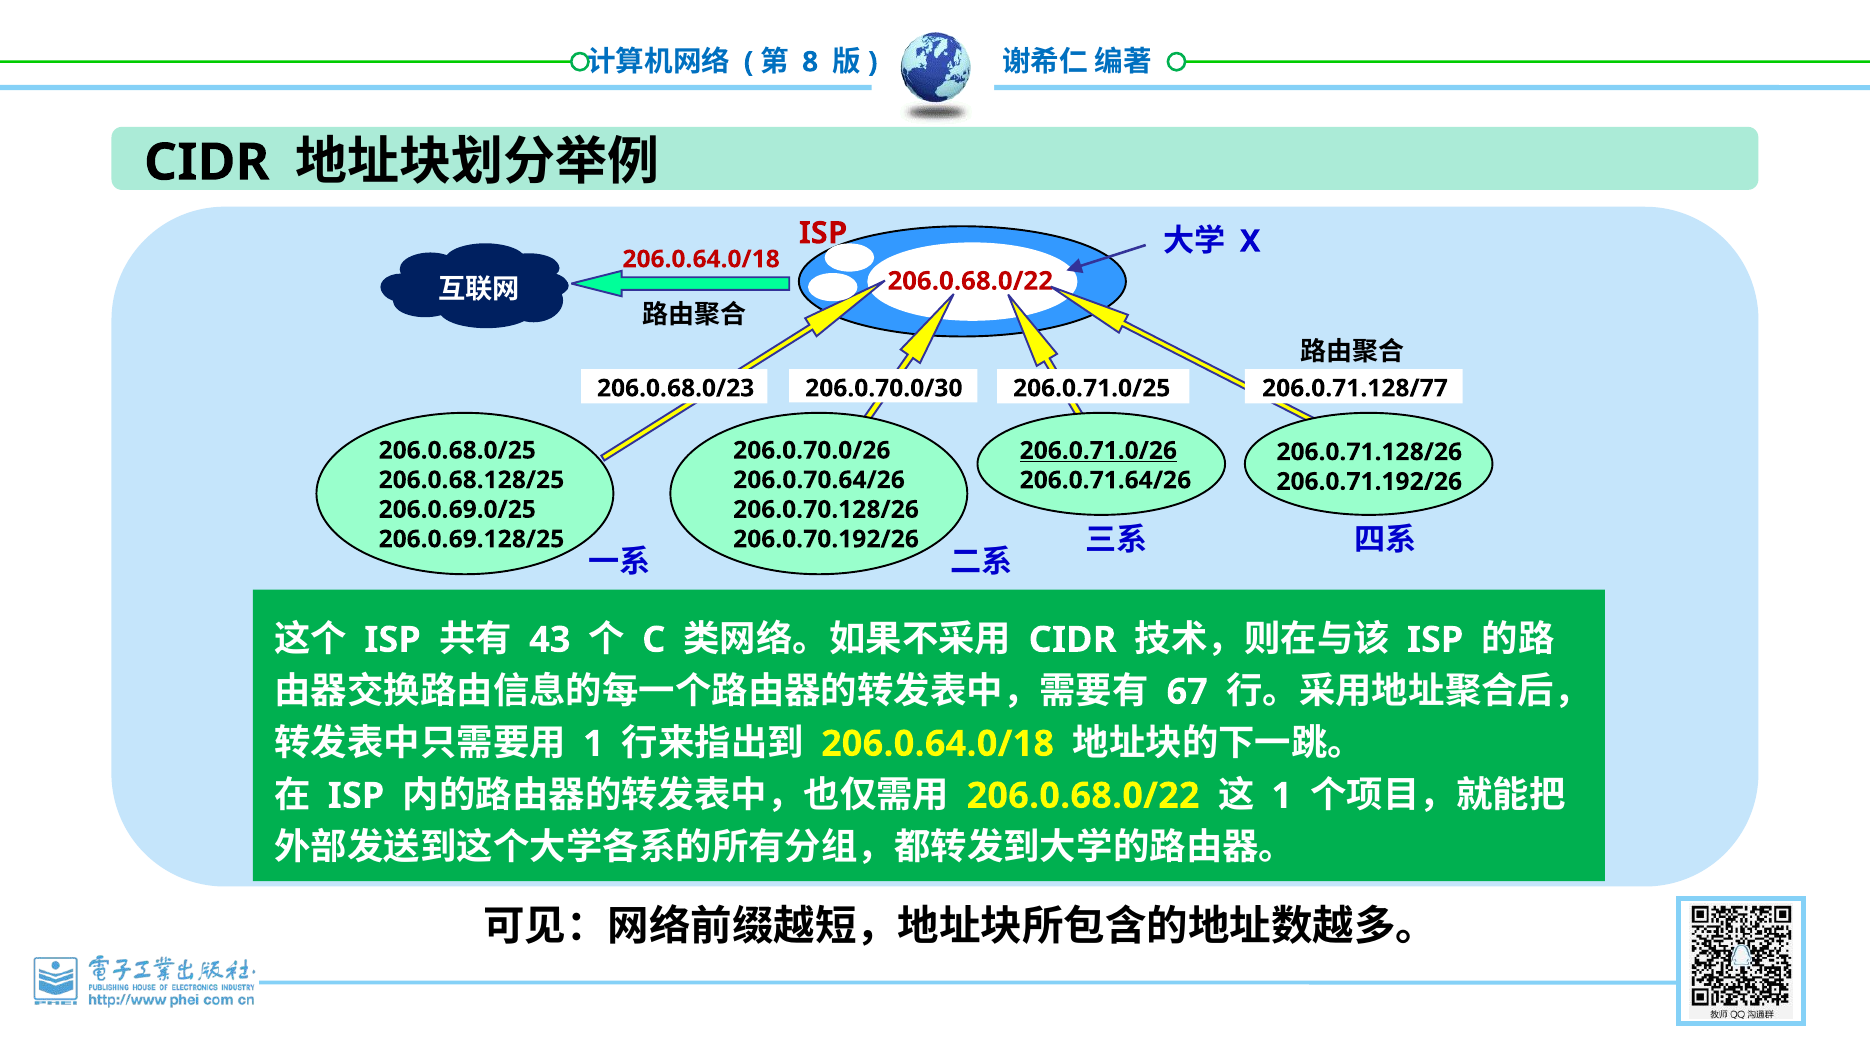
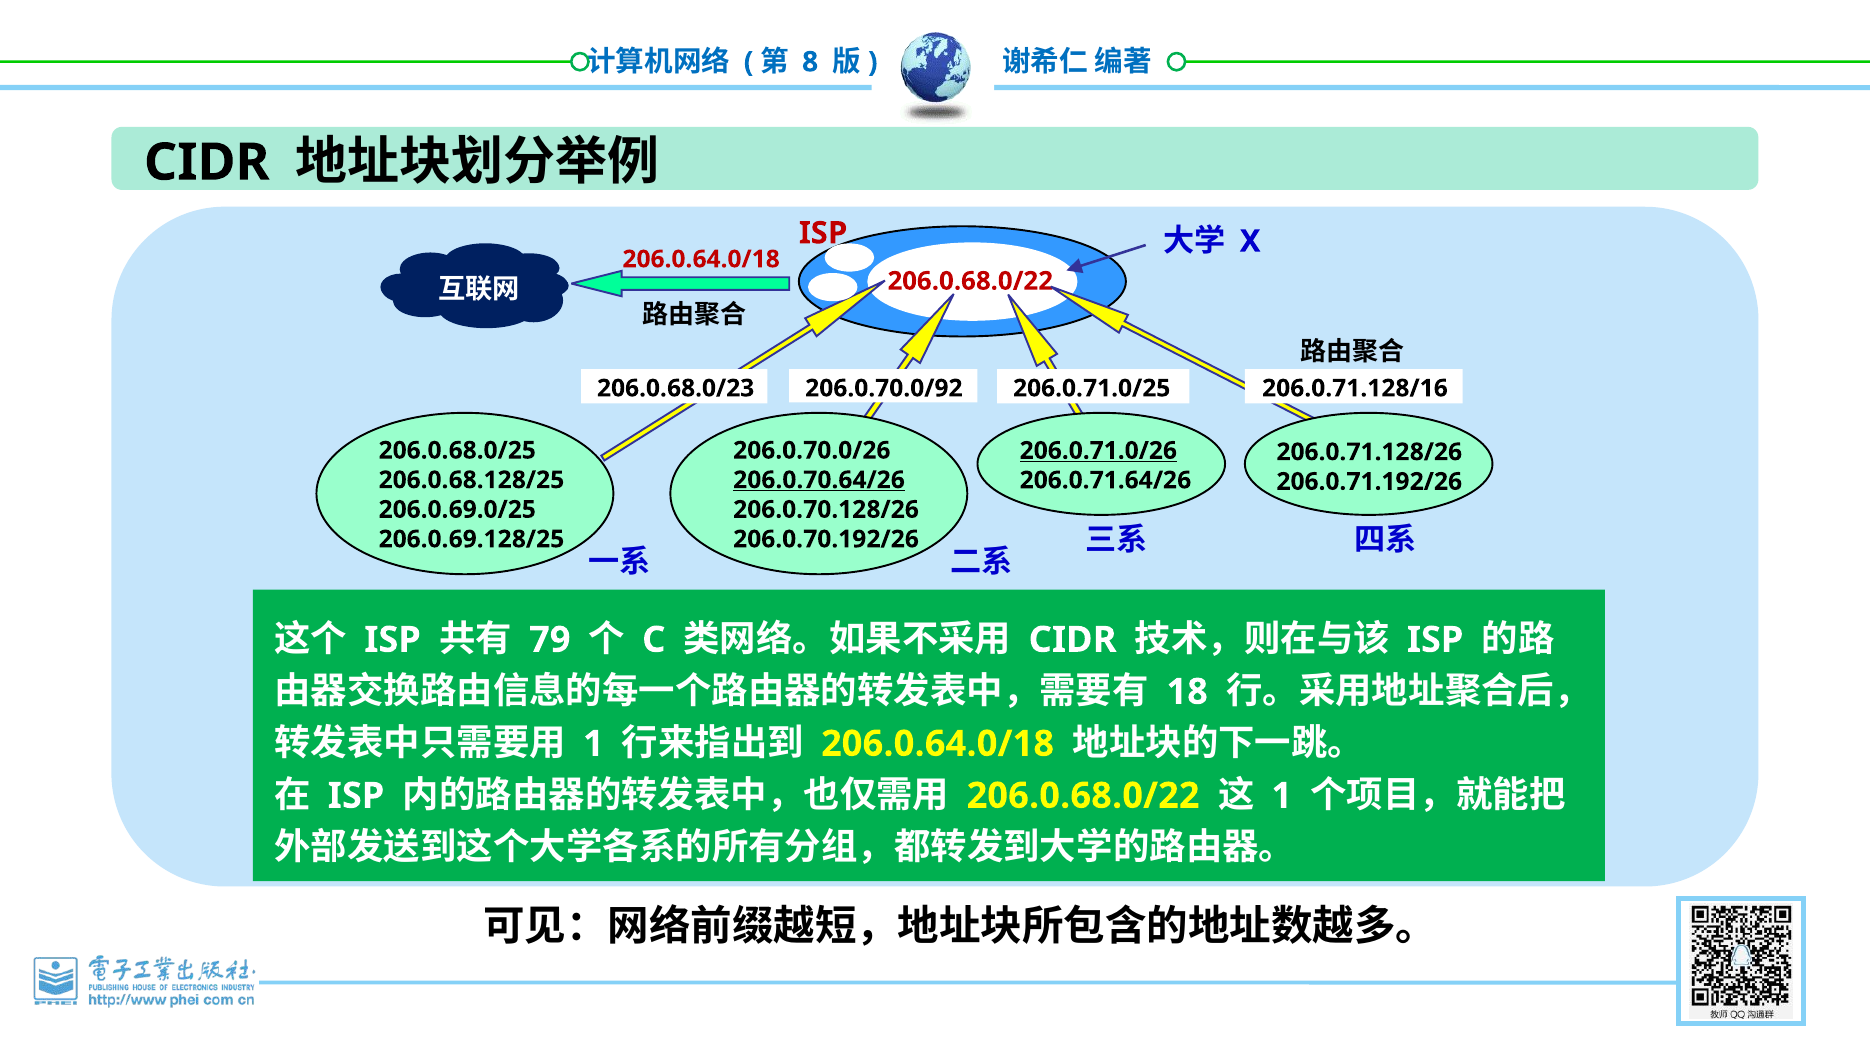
206.0.70.0/30: 206.0.70.0/30 -> 206.0.70.0/92 (884, 388)
206.0.71.128/77: 206.0.71.128/77 -> 206.0.71.128/16 (1355, 388)
206.0.70.64/26 underline: none -> present (819, 480)
43: 43 -> 79 (550, 640)
67: 67 -> 18 (1187, 692)
